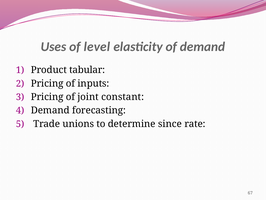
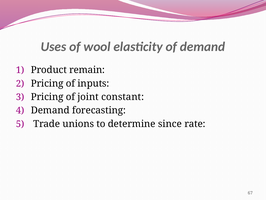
level: level -> wool (97, 47)
tabular: tabular -> remain (87, 70)
